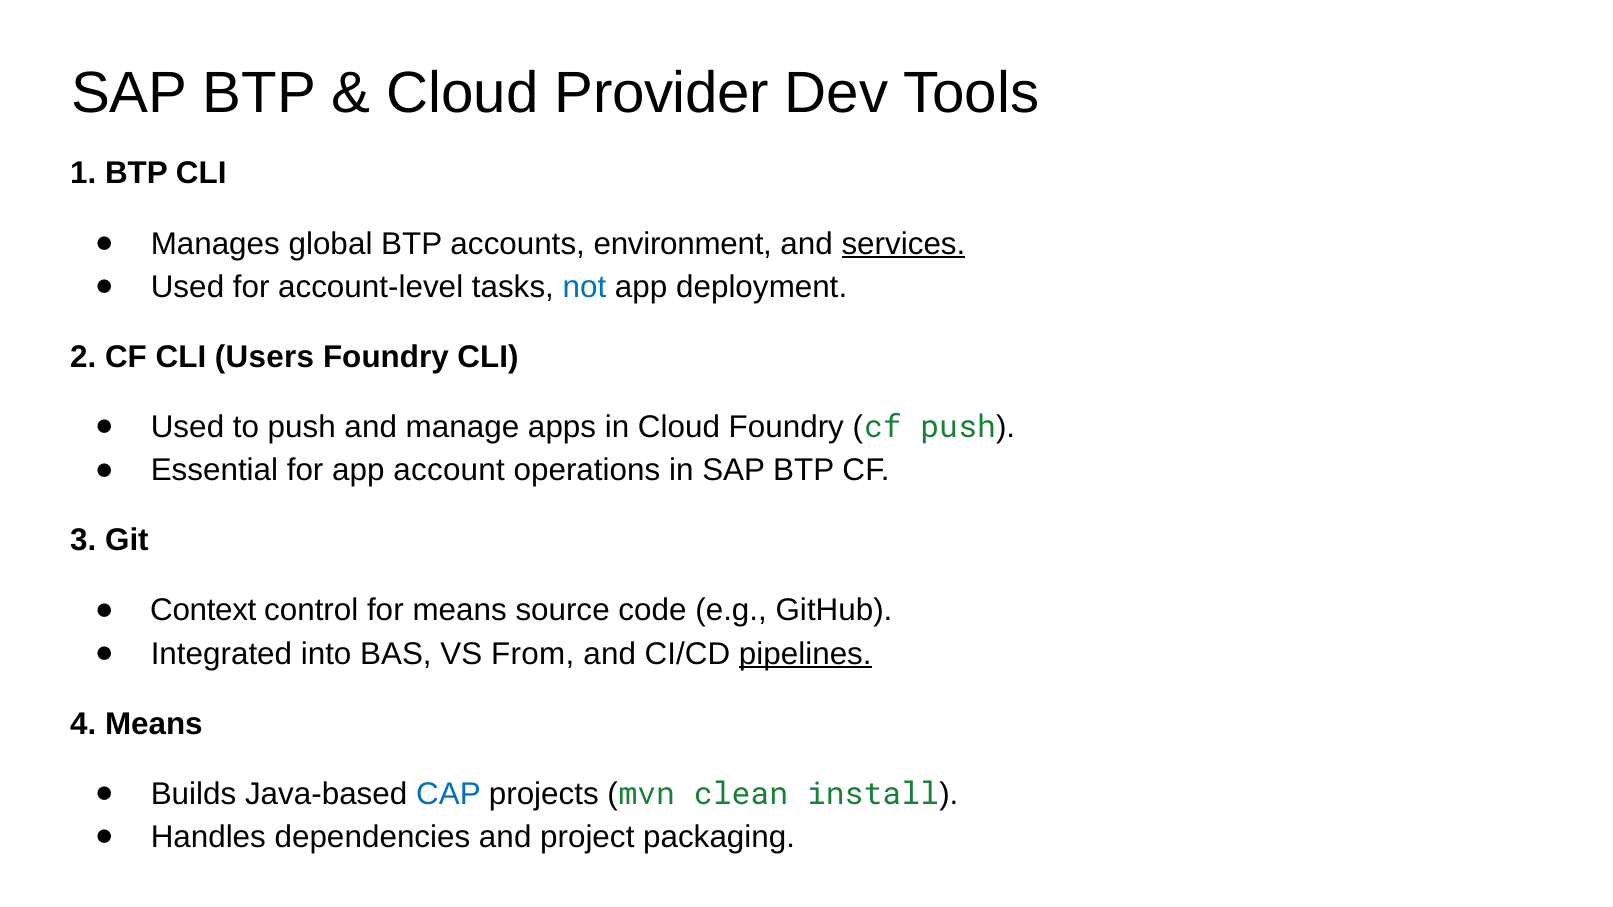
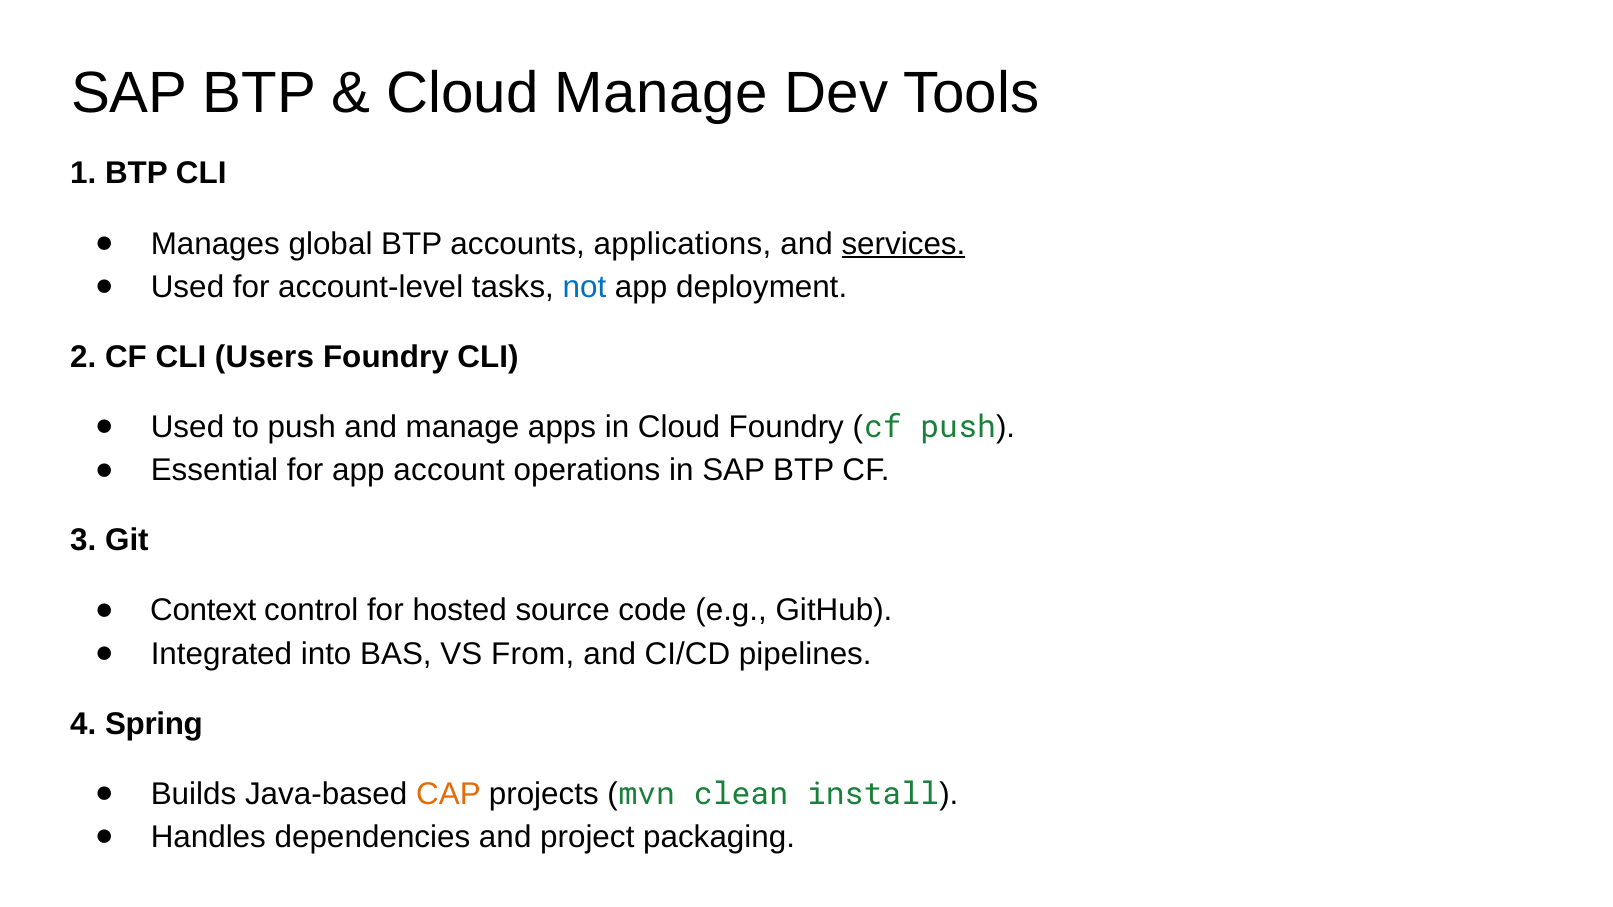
Cloud Provider: Provider -> Manage (661, 93)
environment: environment -> applications (682, 244)
for means: means -> hosted (460, 611)
pipelines underline: present -> none (805, 654)
4 Means: Means -> Spring (154, 724)
CAP colour: blue -> orange (448, 794)
